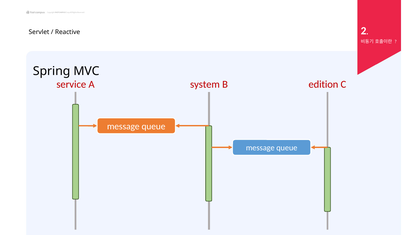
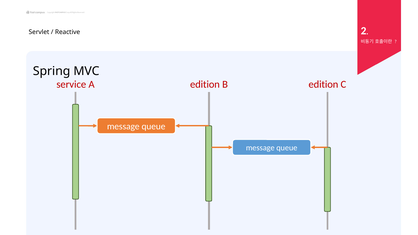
A system: system -> edition (205, 84)
